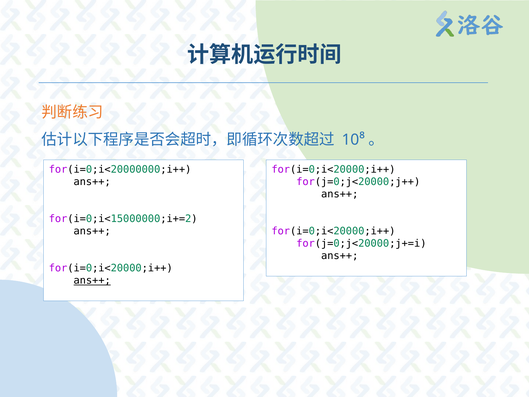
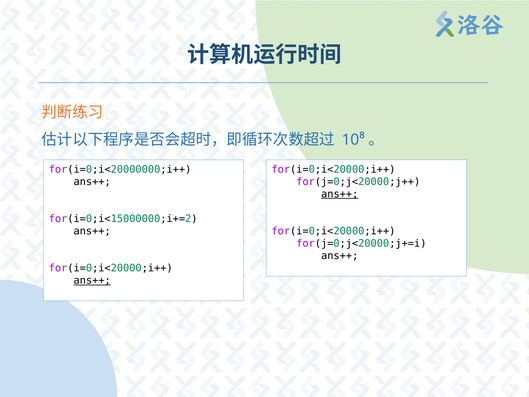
ans++ underline: none -> present (340, 194)
